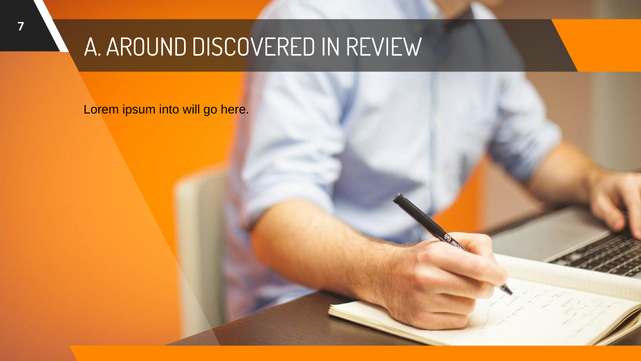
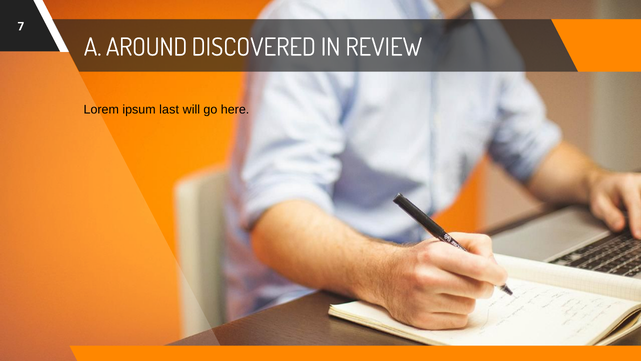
into: into -> last (169, 109)
